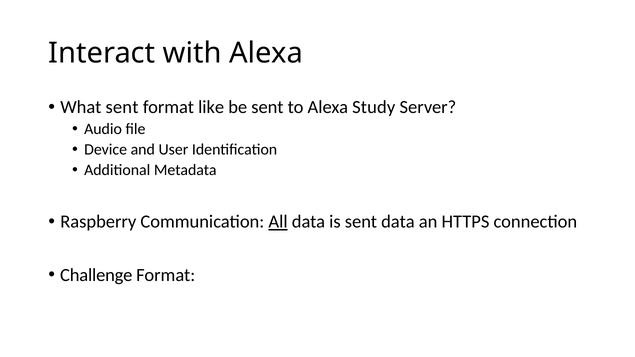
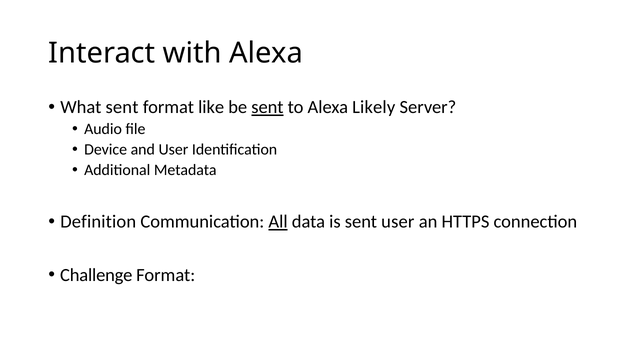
sent underline: none -> present (267, 107)
Study: Study -> Likely (374, 107)
Raspberry: Raspberry -> Definition (98, 222)
sent data: data -> user (398, 222)
